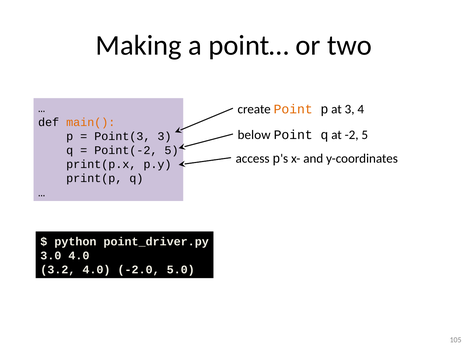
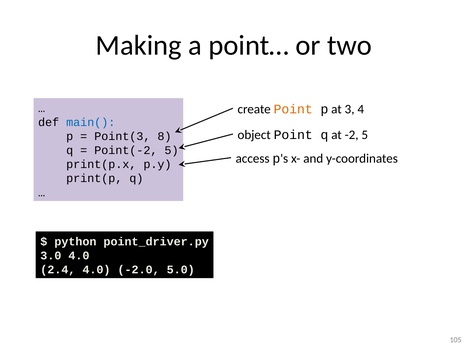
main( colour: orange -> blue (91, 122)
below: below -> object (254, 135)
Point(3 3: 3 -> 8 (164, 136)
3.2: 3.2 -> 2.4 (58, 270)
